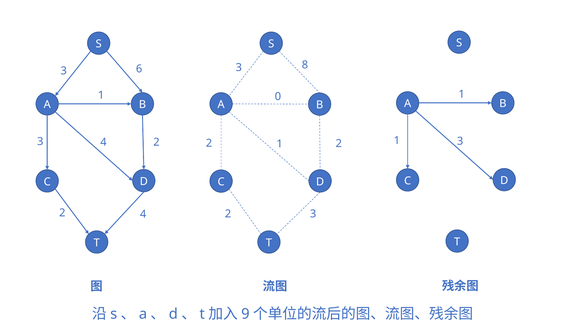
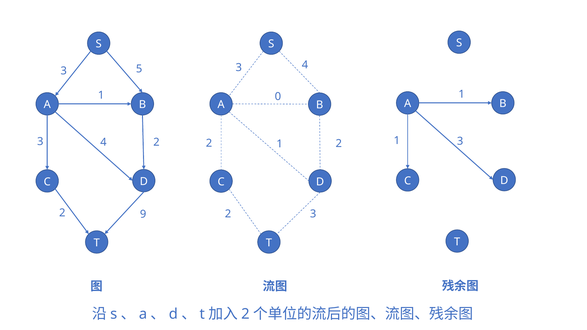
3 8: 8 -> 4 (305, 65)
6: 6 -> 5 (139, 69)
2 4: 4 -> 9 (143, 214)
9: 9 -> 2 (245, 314)
